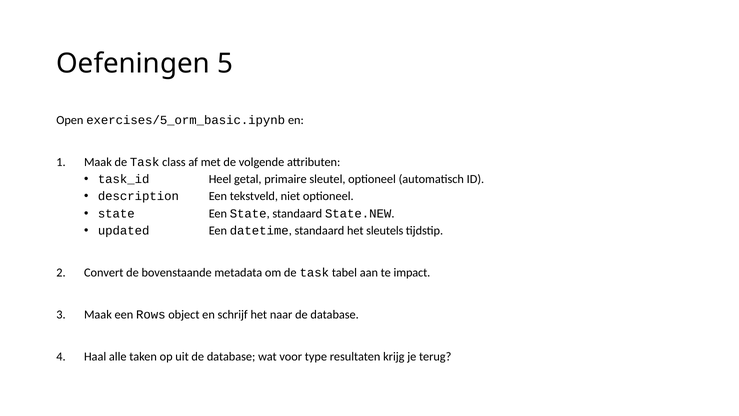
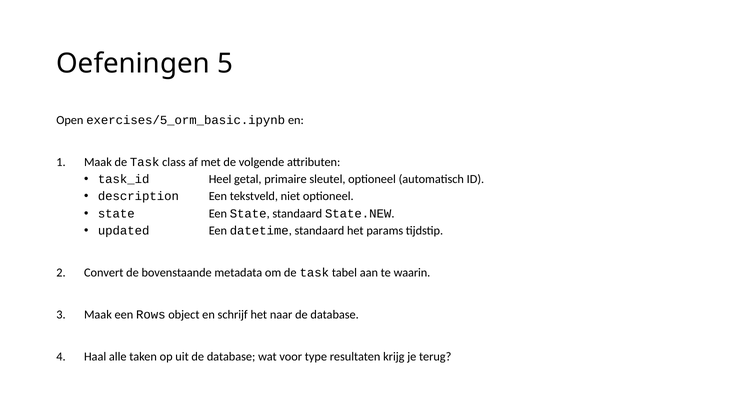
sleutels: sleutels -> params (385, 230)
impact: impact -> waarin (412, 272)
